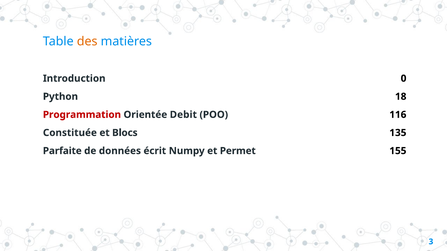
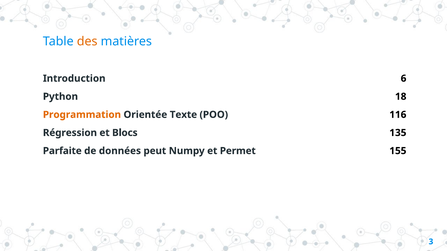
0: 0 -> 6 (404, 79)
Programmation colour: red -> orange (82, 115)
Debit: Debit -> Texte (183, 115)
Constituée: Constituée -> Régression (70, 133)
écrit: écrit -> peut (155, 151)
